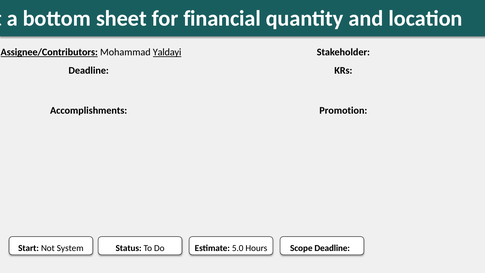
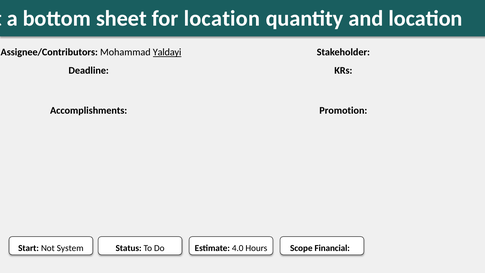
for financial: financial -> location (222, 18)
Assignee/Contributors underline: present -> none (49, 52)
5.0: 5.0 -> 4.0 (238, 248)
Scope Deadline: Deadline -> Financial (332, 248)
